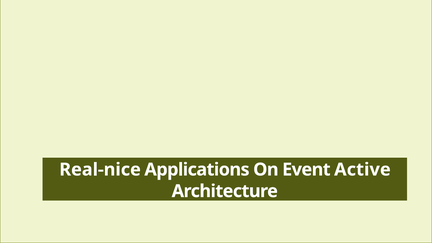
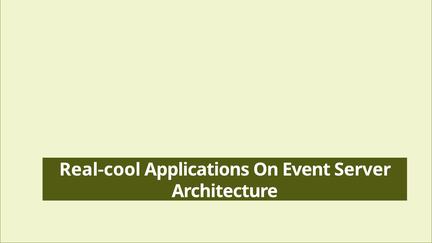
Real-nice: Real-nice -> Real-cool (100, 170)
Active: Active -> Server (363, 170)
